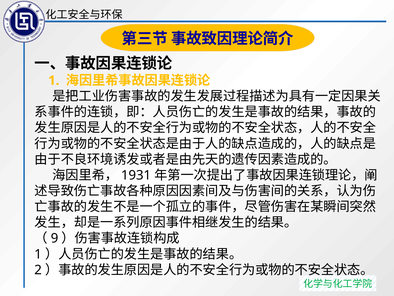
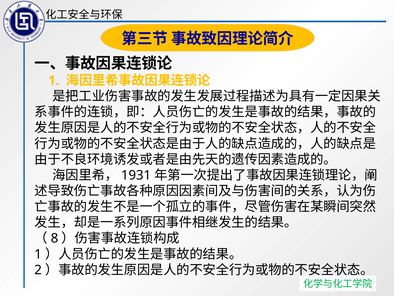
9: 9 -> 8 (55, 238)
